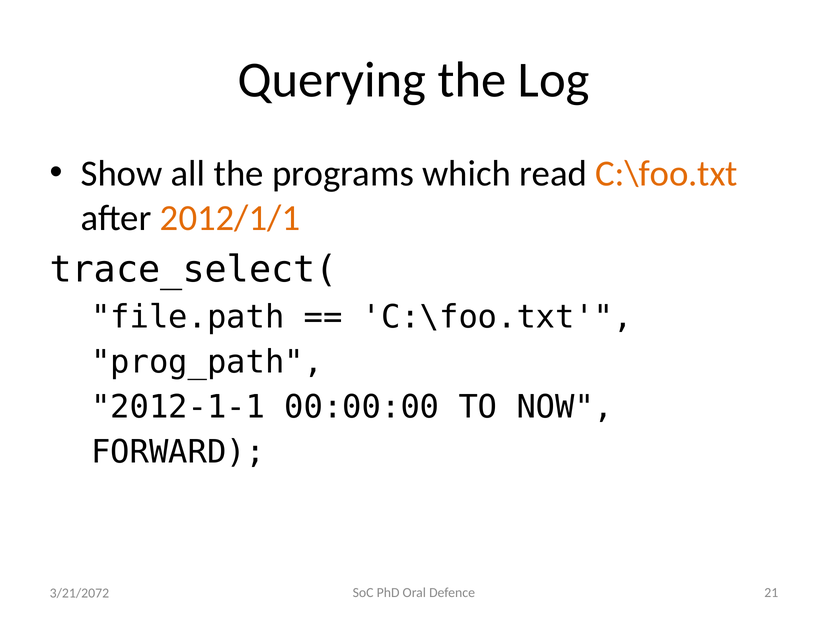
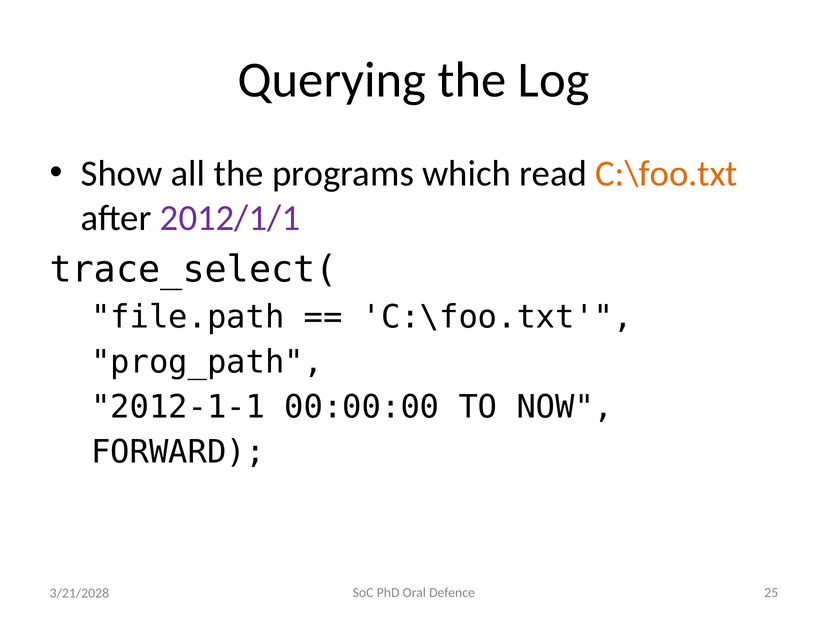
2012/1/1 colour: orange -> purple (230, 218)
21: 21 -> 25 (771, 593)
3/21/2072: 3/21/2072 -> 3/21/2028 (79, 593)
